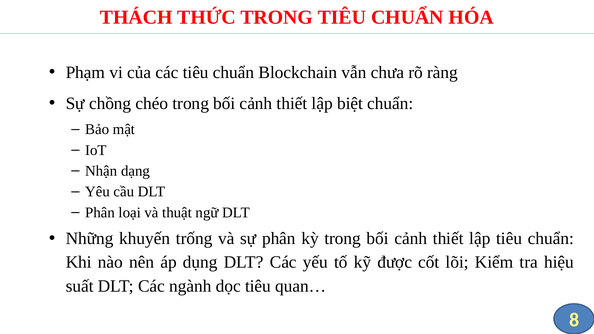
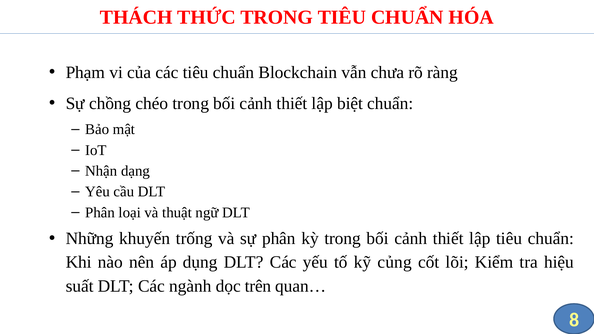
được: được -> củng (395, 262)
dọc tiêu: tiêu -> trên (258, 286)
